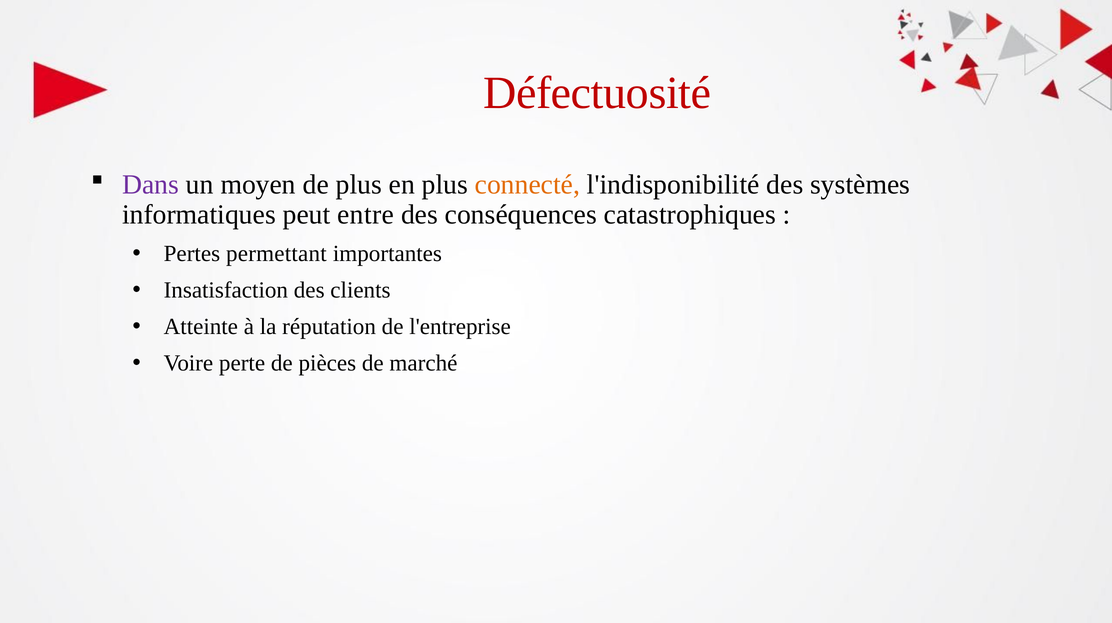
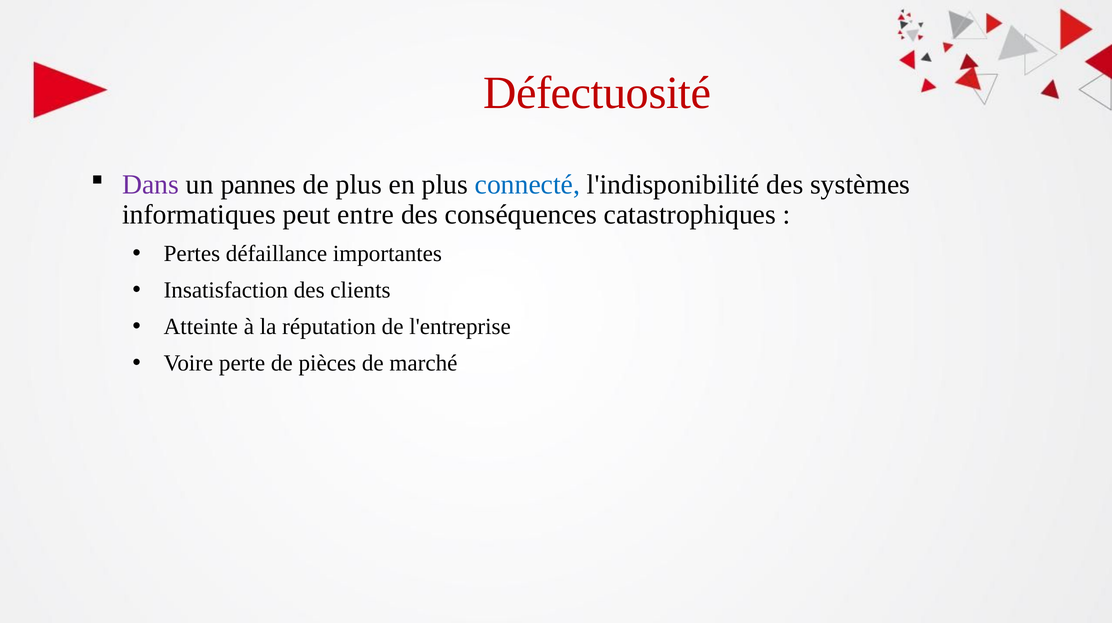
moyen: moyen -> pannes (258, 185)
connecté colour: orange -> blue (527, 185)
permettant: permettant -> défaillance (276, 254)
